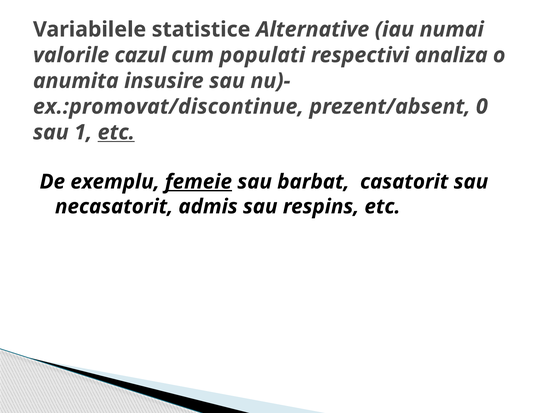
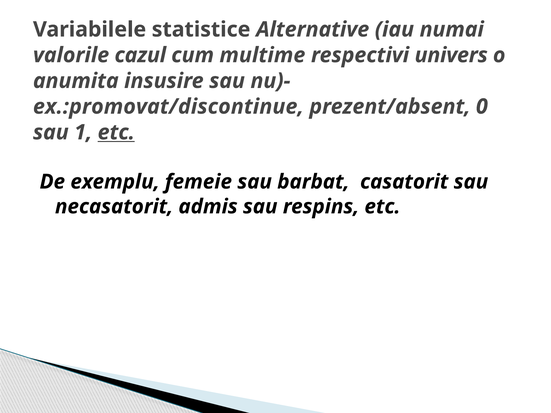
populati: populati -> multime (262, 55)
analiza: analiza -> univers (451, 55)
femeie underline: present -> none (198, 182)
